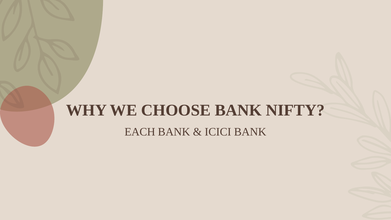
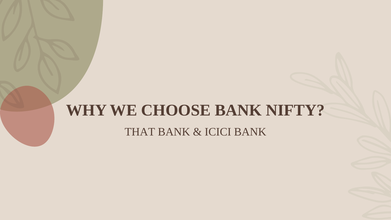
EACH: EACH -> THAT (140, 132)
